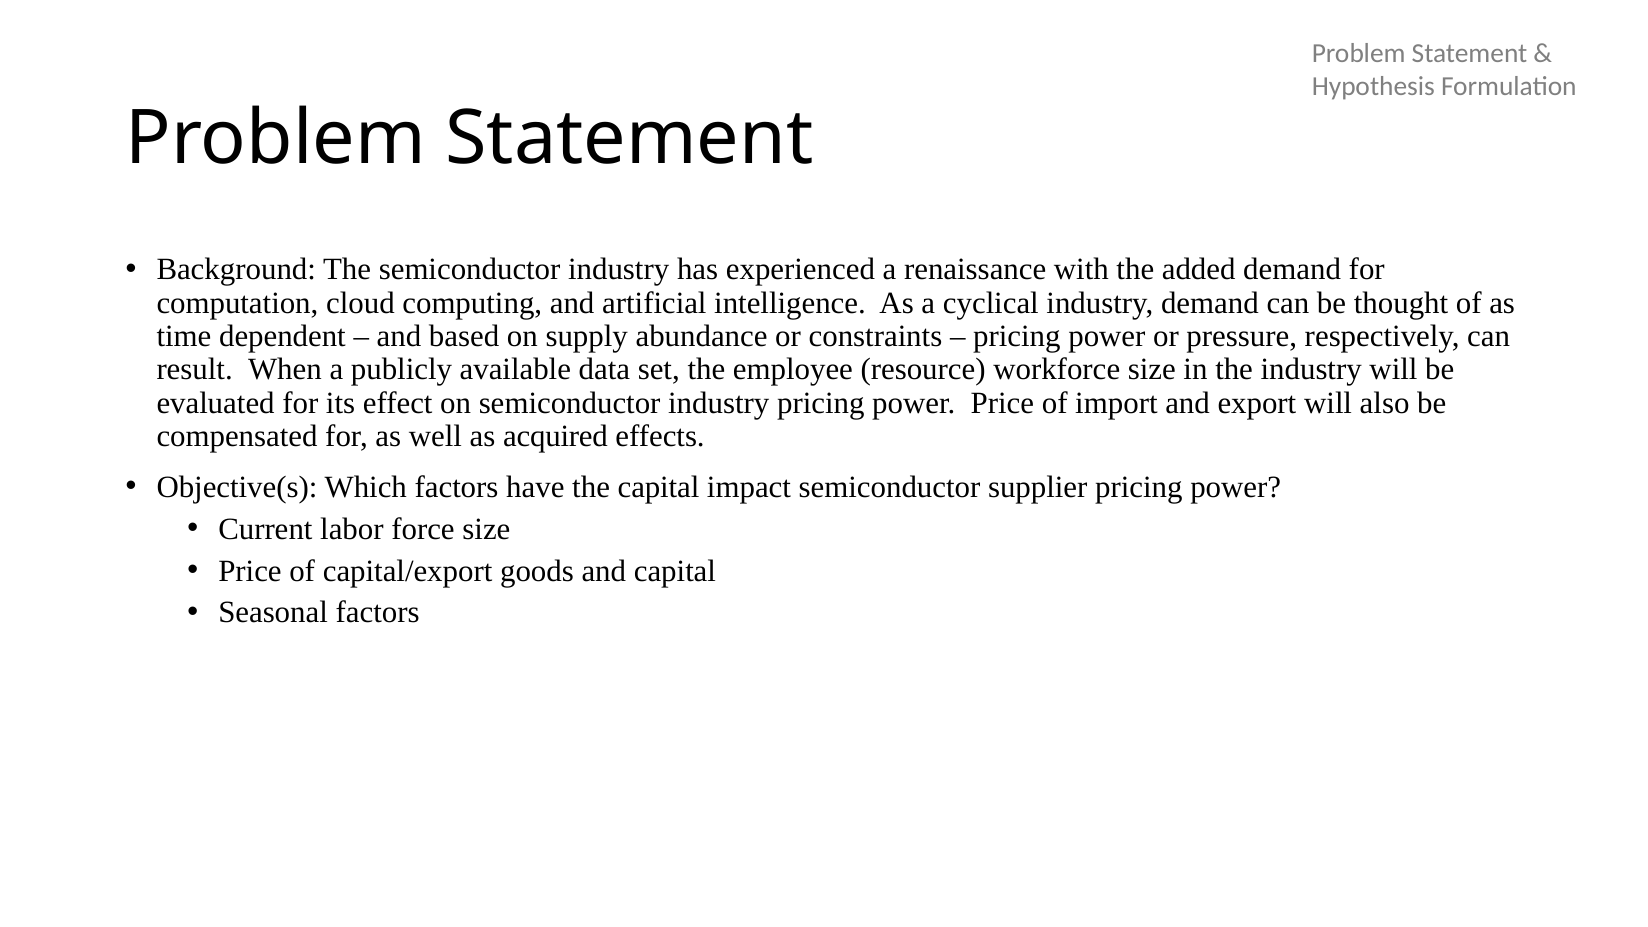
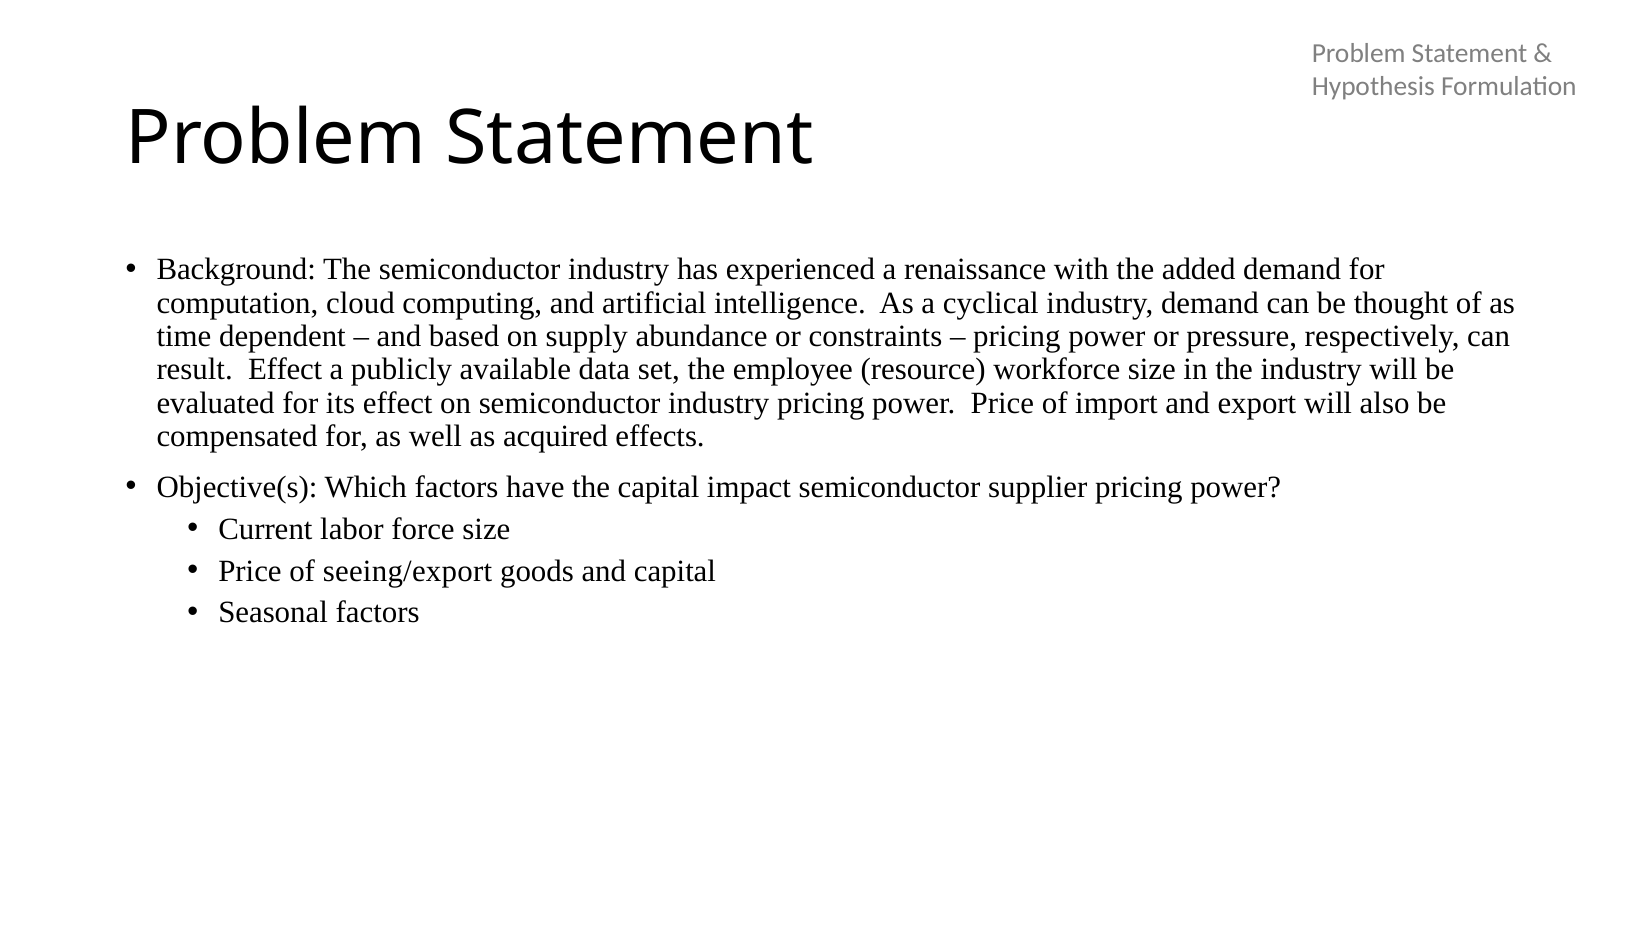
result When: When -> Effect (285, 370)
capital/export: capital/export -> seeing/export (408, 571)
